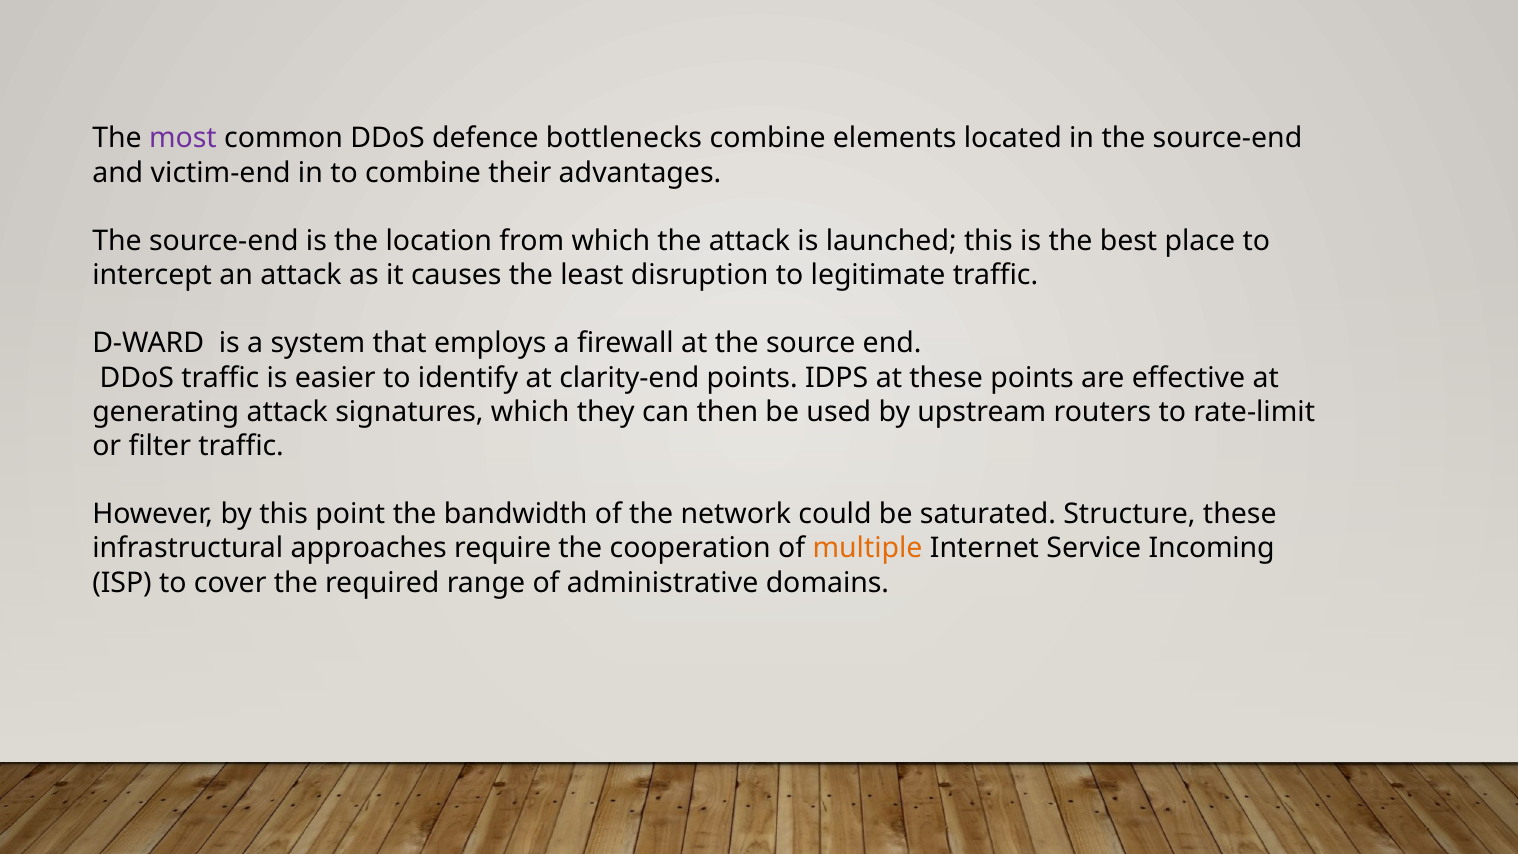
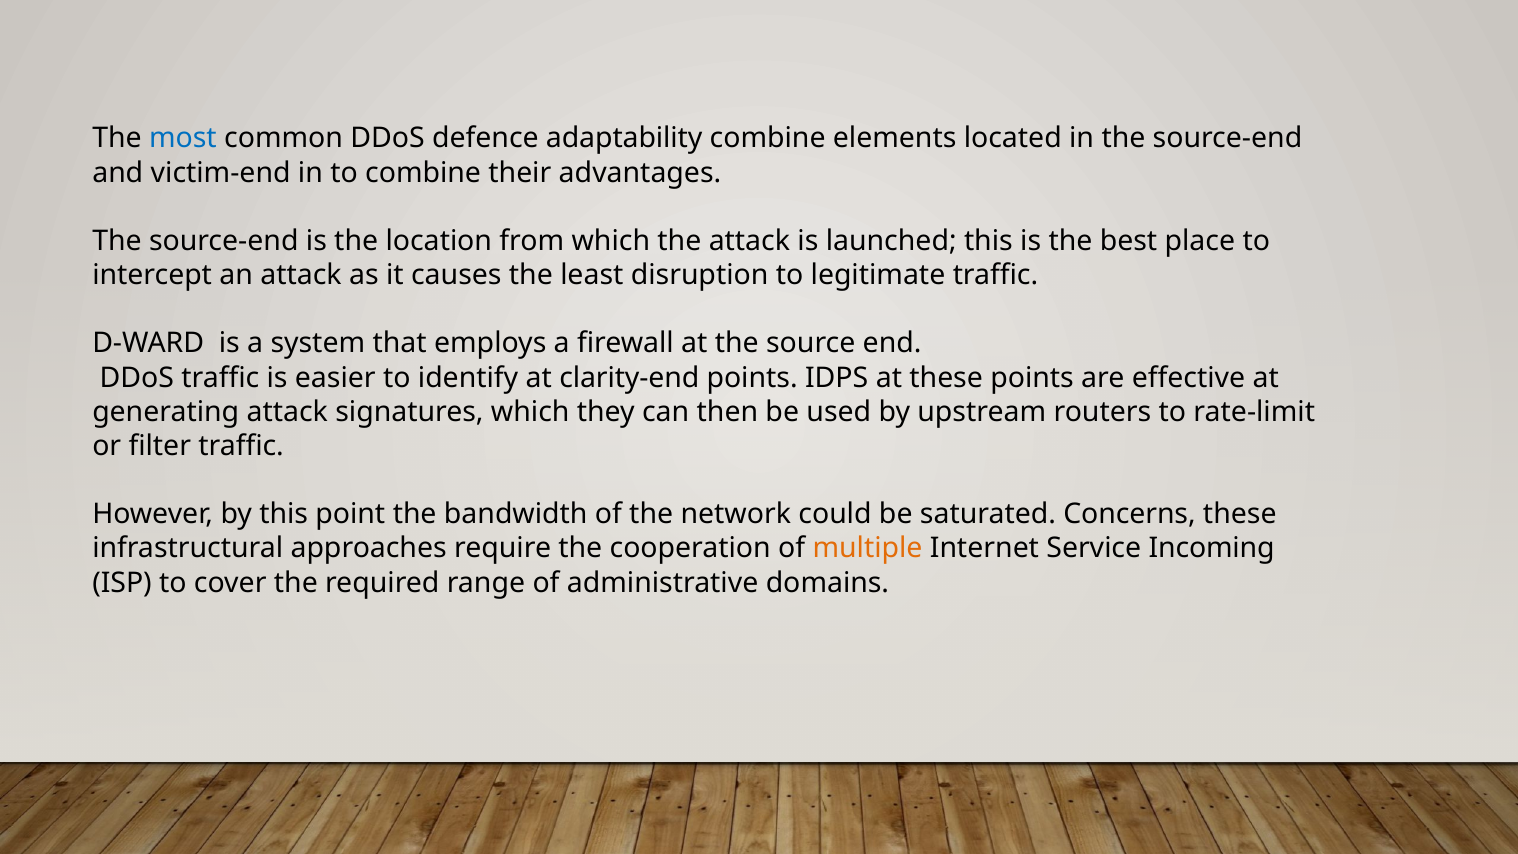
most colour: purple -> blue (183, 139)
bottlenecks: bottlenecks -> adaptability (624, 139)
Structure: Structure -> Concerns (1130, 514)
